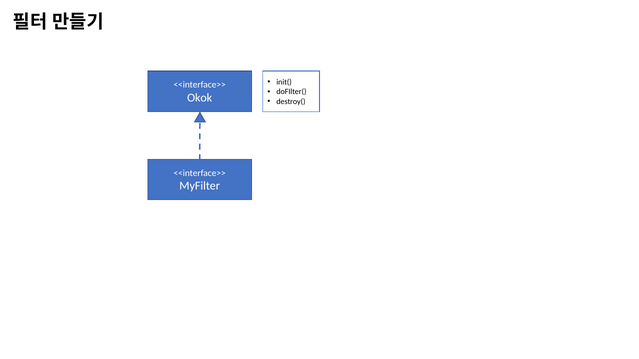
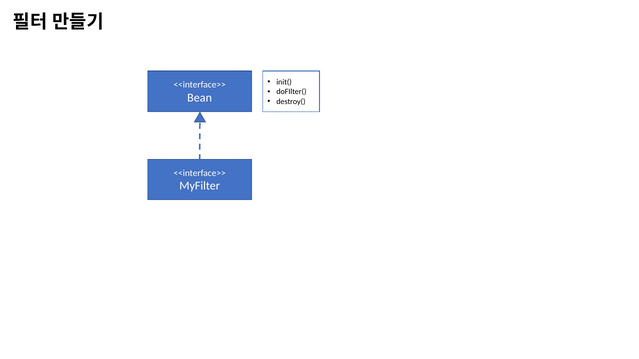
Okok: Okok -> Bean (200, 98)
